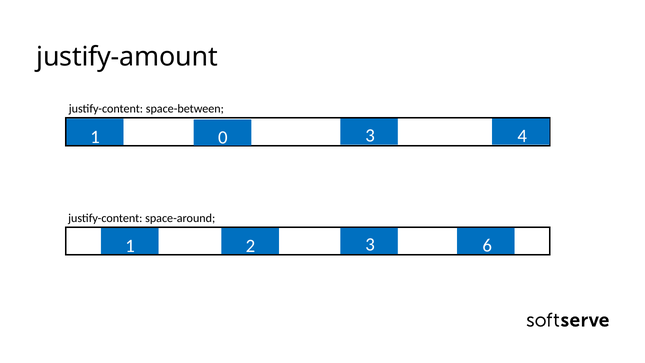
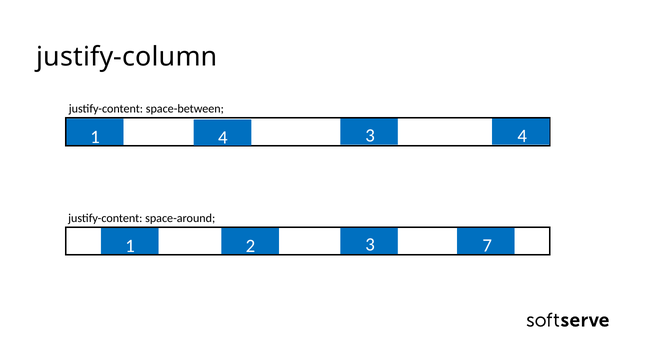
justify-amount: justify-amount -> justify-column (127, 57)
1 0: 0 -> 4 (223, 137)
6: 6 -> 7 (487, 245)
